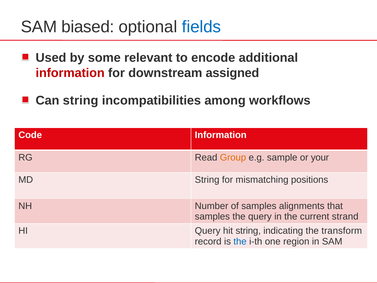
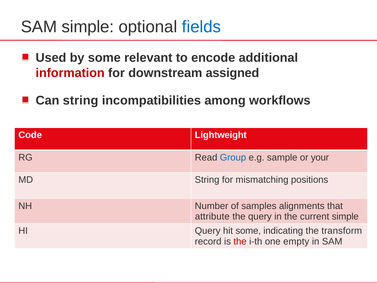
SAM biased: biased -> simple (88, 27)
Code Information: Information -> Lightweight (221, 135)
Group colour: orange -> blue (233, 157)
samples: samples -> attribute (212, 216)
current strand: strand -> simple (345, 216)
hit string: string -> some (248, 231)
the colour: blue -> red (240, 241)
region: region -> empty (296, 241)
